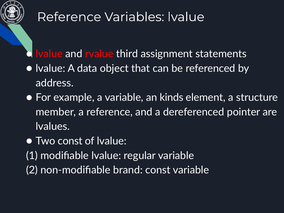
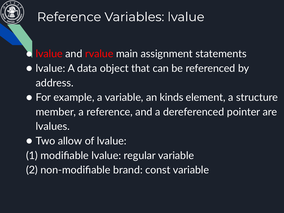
third: third -> main (127, 54)
Two const: const -> allow (70, 141)
